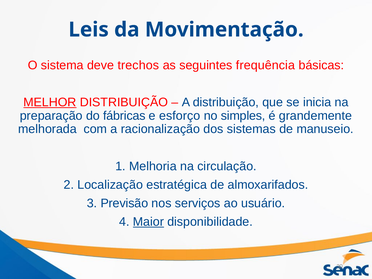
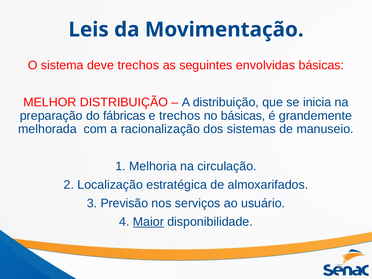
frequência: frequência -> envolvidas (265, 65)
MELHOR underline: present -> none (50, 102)
e esforço: esforço -> trechos (180, 116)
no simples: simples -> básicas (243, 116)
